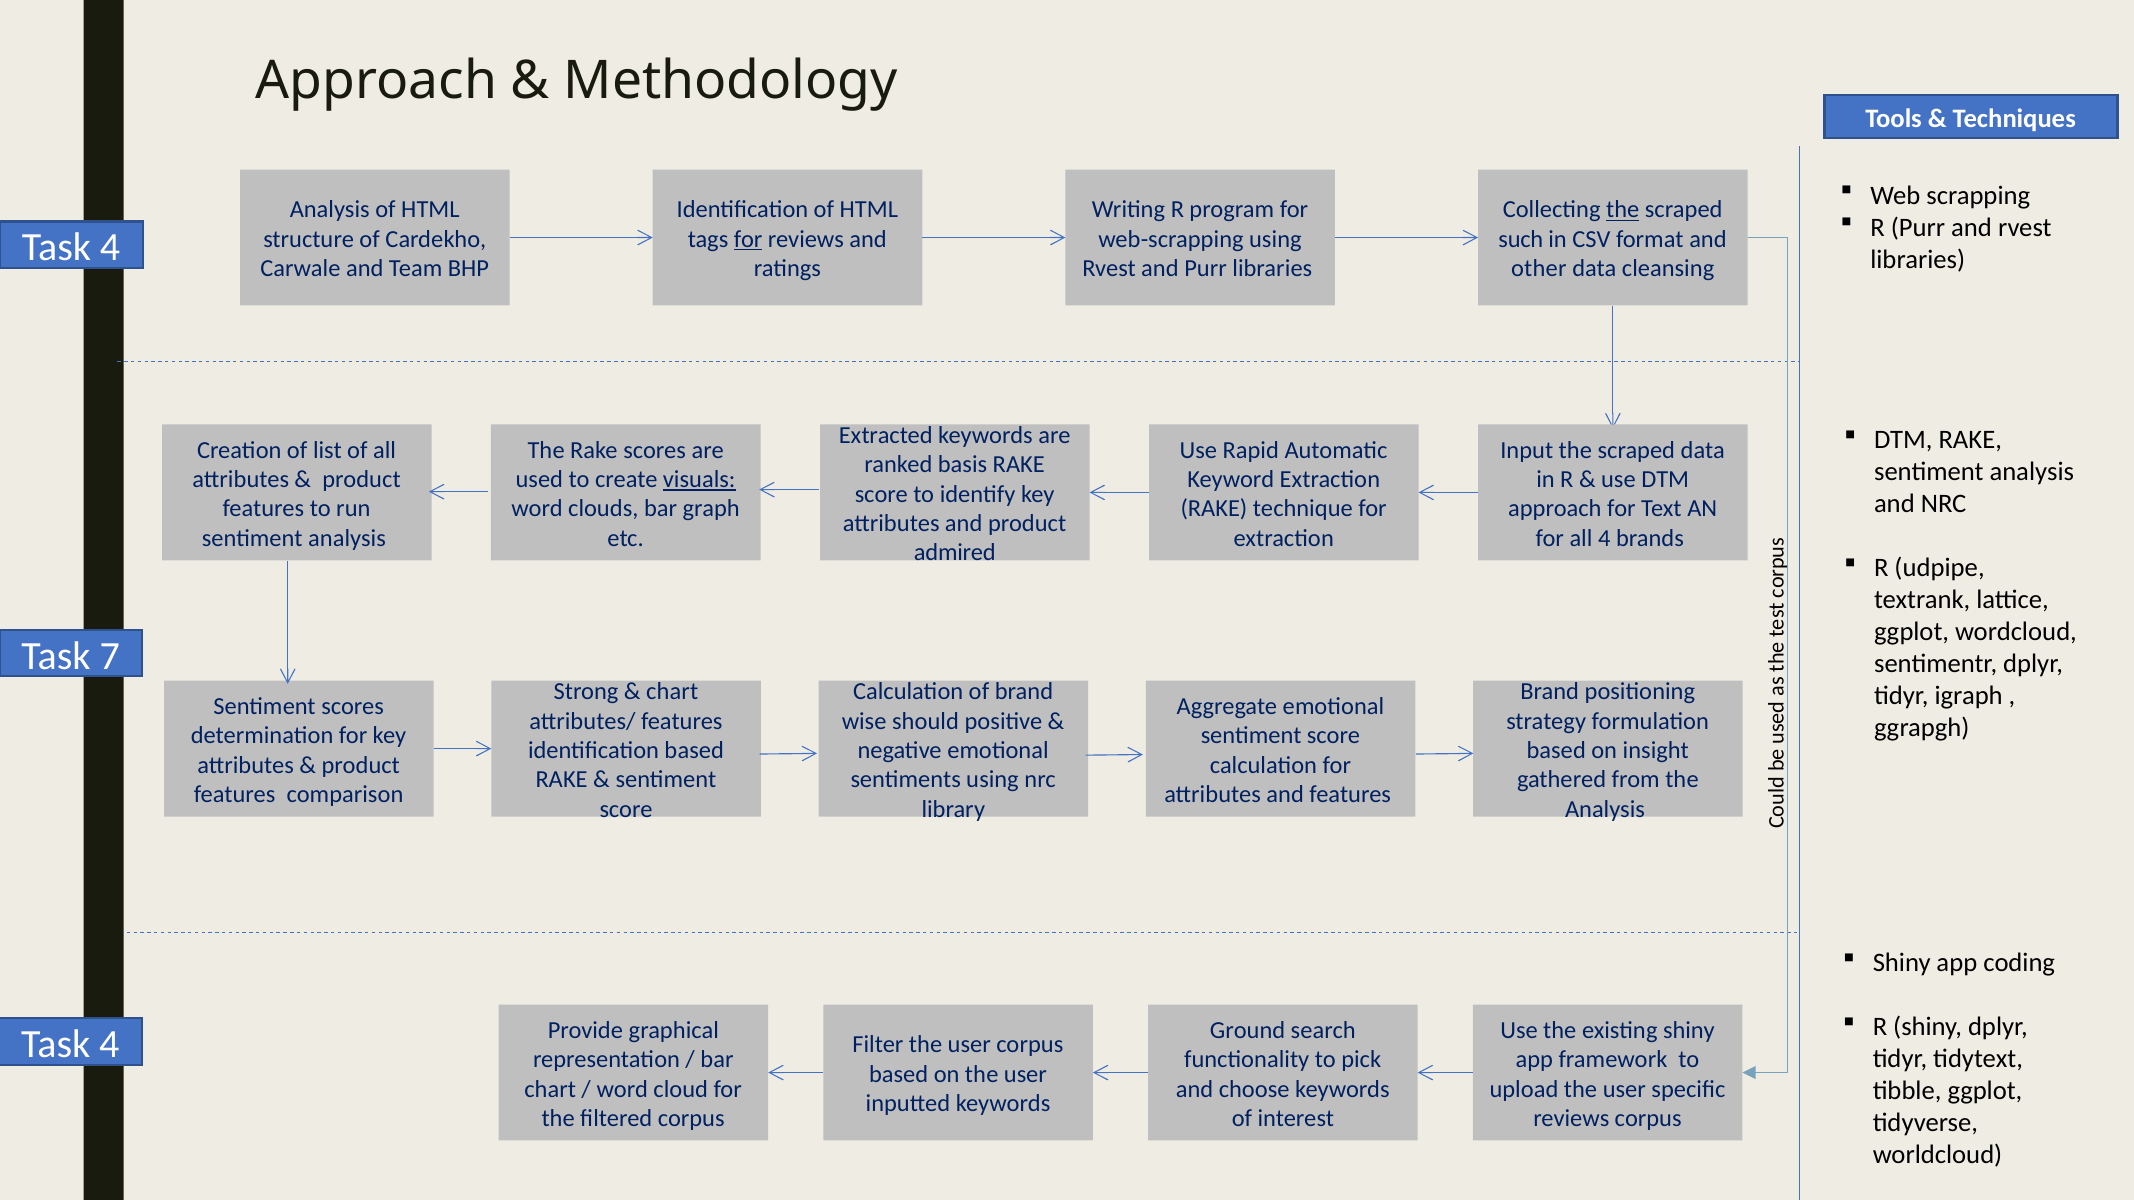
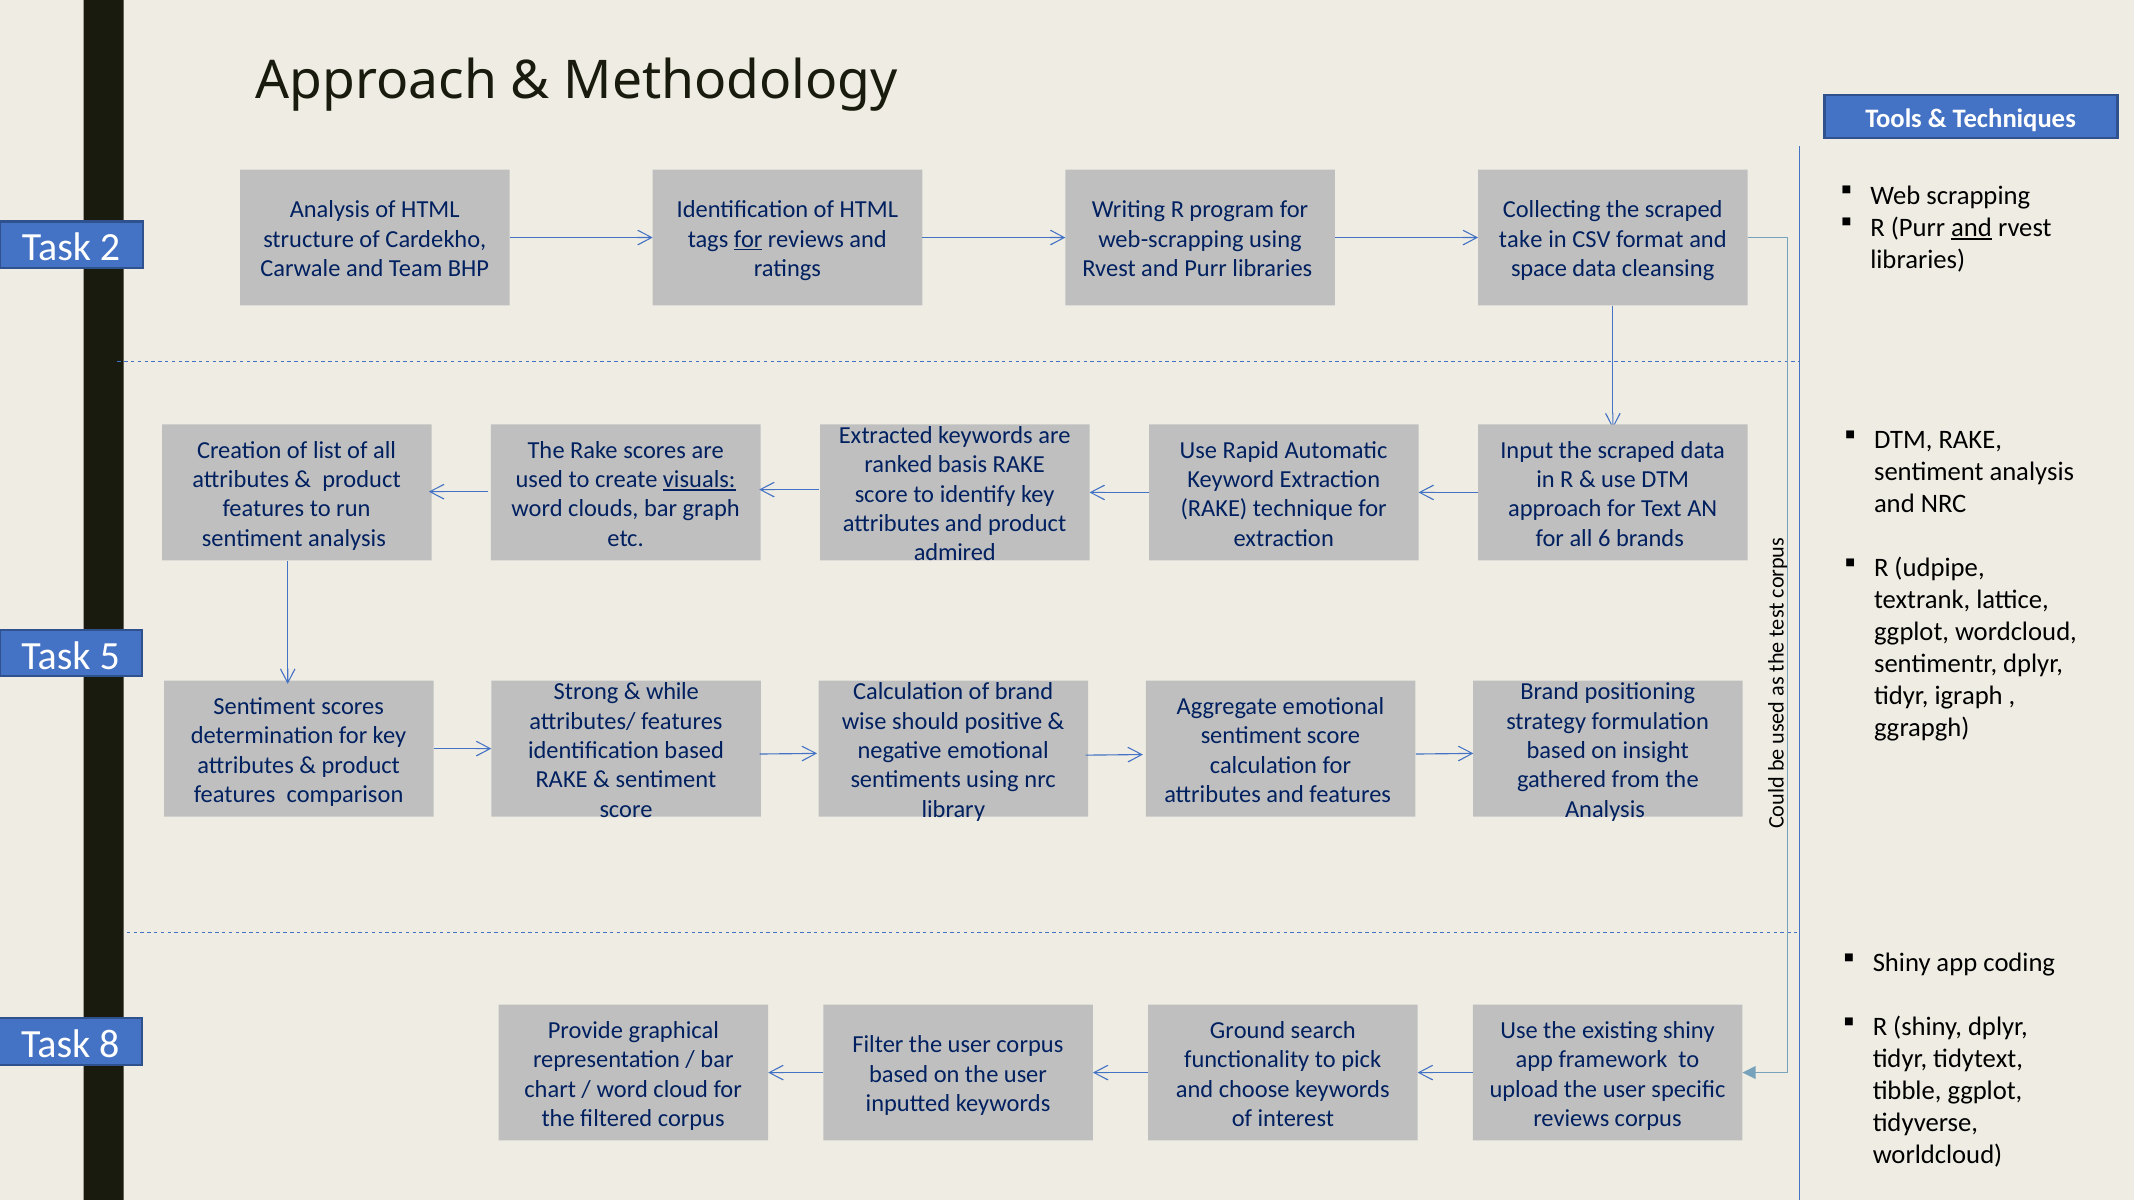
the underline: present -> none (1623, 210)
and underline: none -> present (1972, 227)
such: such -> take (1521, 239)
4: 4 -> 2 (110, 248)
other: other -> space (1539, 269)
all 4: 4 -> 6 (1604, 538)
7: 7 -> 5 (110, 656)
chart: chart -> while (672, 692)
4: 4 -> 8 (109, 1045)
